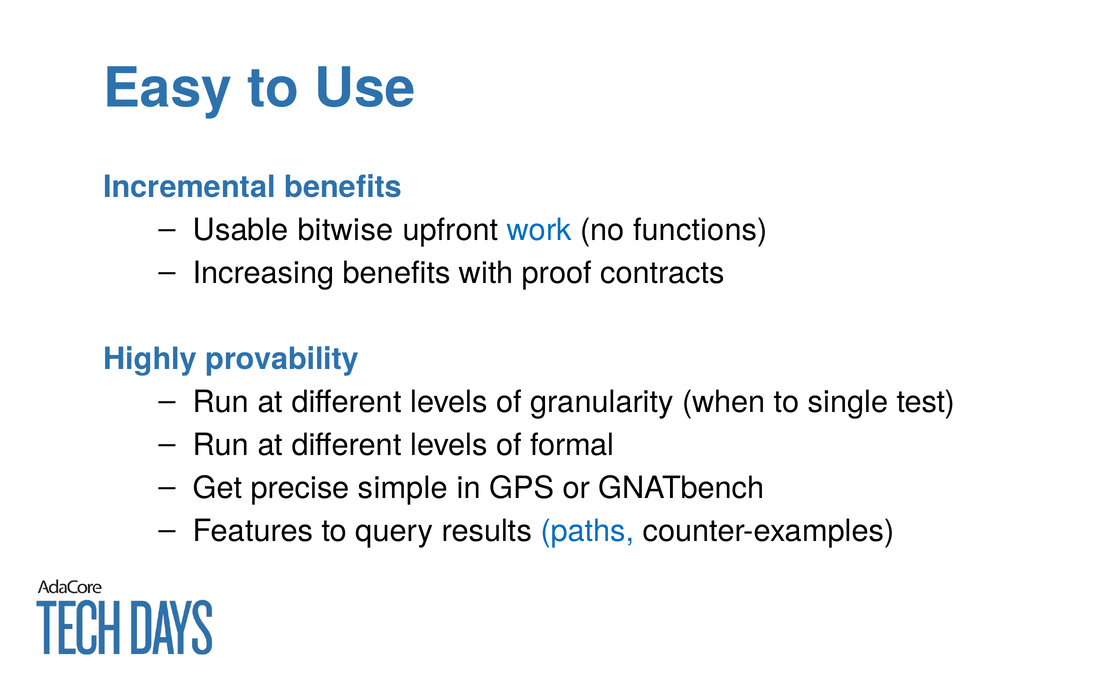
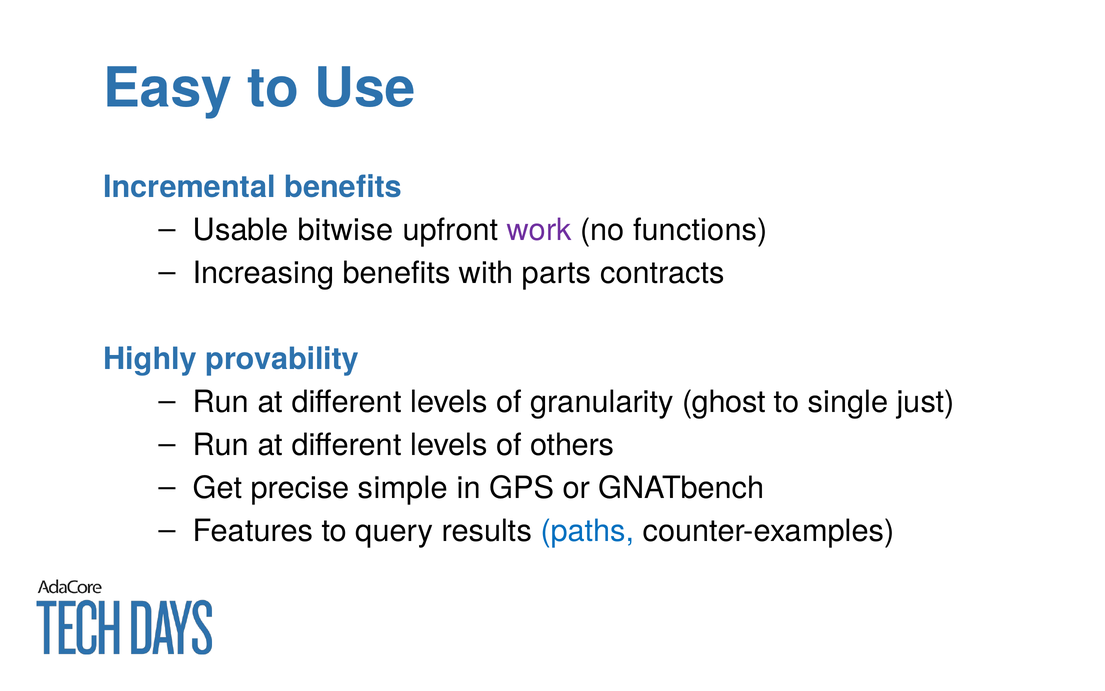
work colour: blue -> purple (539, 230)
proof: proof -> parts (557, 273)
when: when -> ghost (724, 402)
test: test -> just (926, 402)
formal: formal -> others (572, 445)
